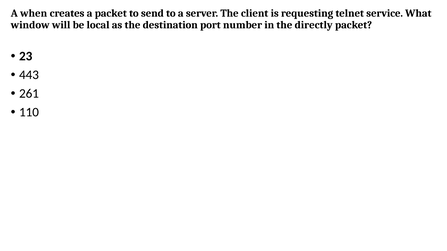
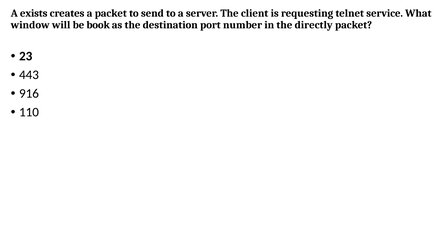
when: when -> exists (34, 13)
local: local -> book (98, 25)
261: 261 -> 916 (29, 94)
